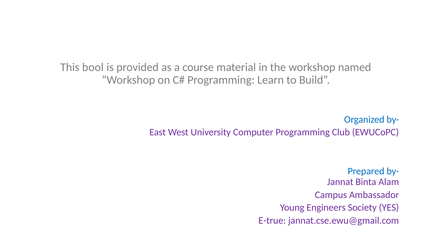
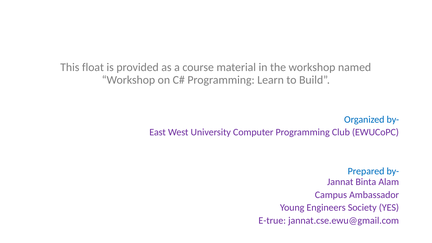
bool: bool -> float (93, 67)
